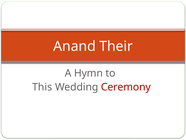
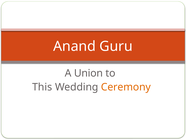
Their: Their -> Guru (116, 46)
Hymn: Hymn -> Union (88, 73)
Ceremony colour: red -> orange (126, 87)
